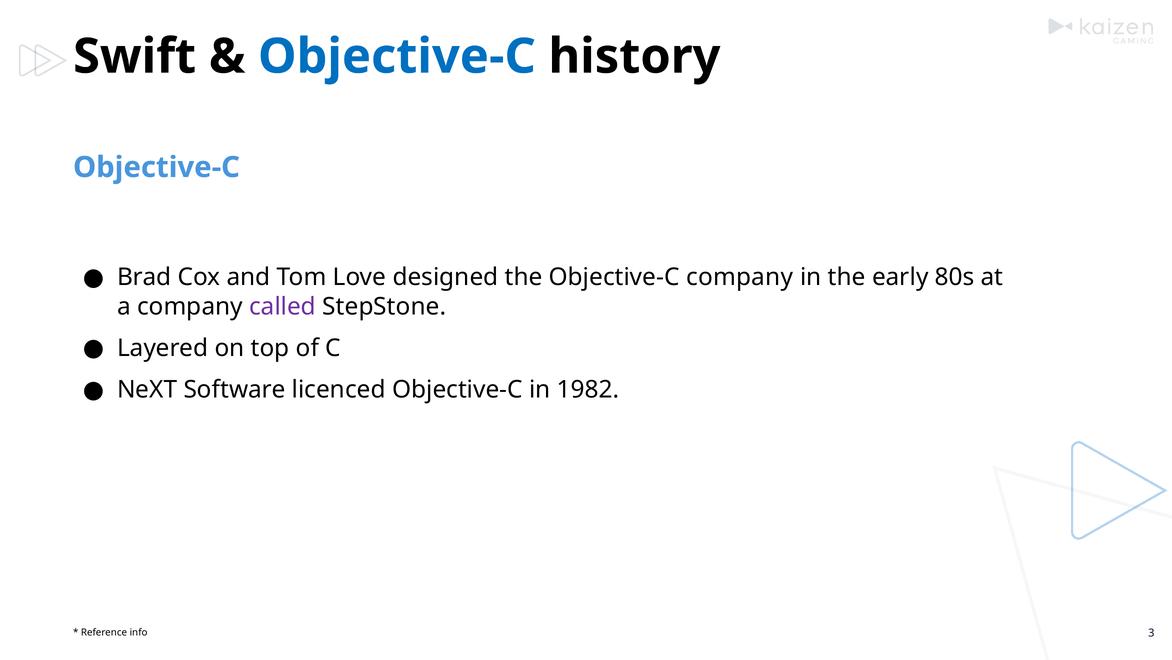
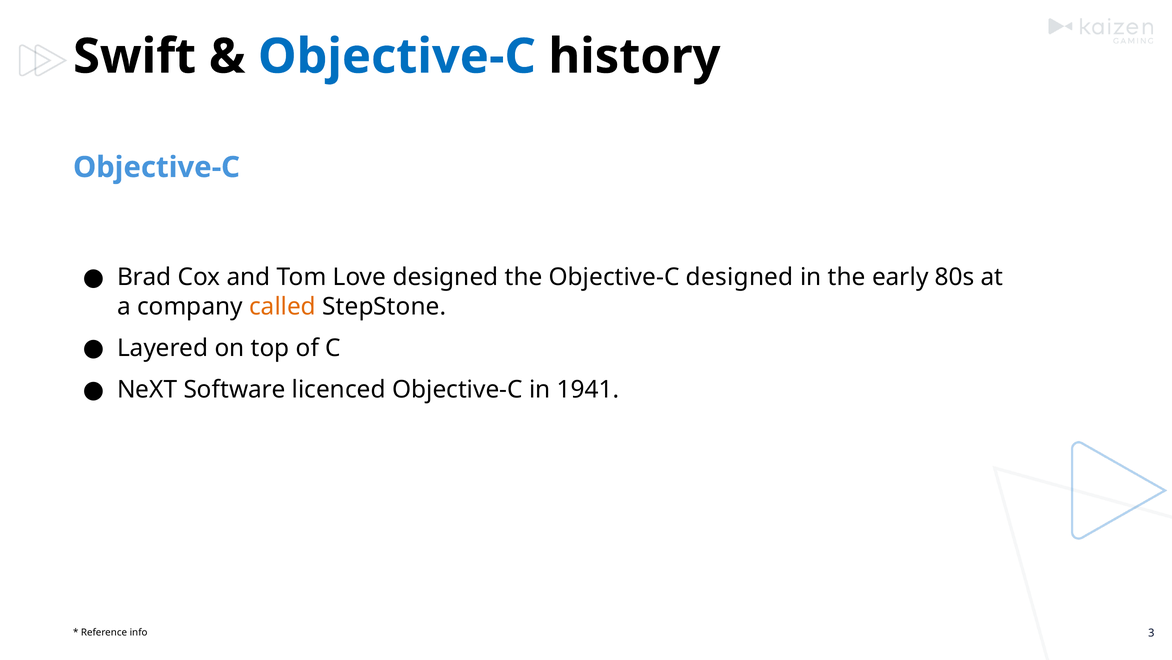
Objective-C company: company -> designed (740, 277)
called colour: purple -> orange (283, 306)
1982: 1982 -> 1941 (588, 389)
